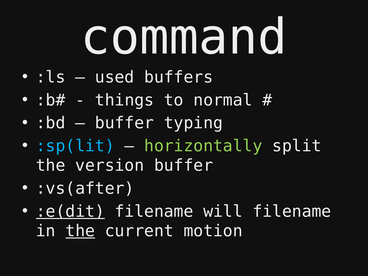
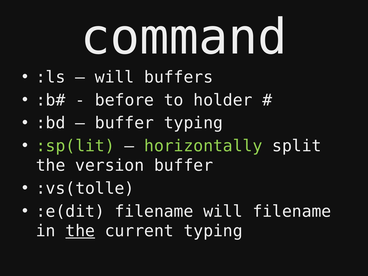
used: used -> will (115, 77)
things: things -> before (125, 100)
normal: normal -> holder (223, 100)
:sp(lit colour: light blue -> light green (75, 146)
:vs(after: :vs(after -> :vs(tolle (85, 188)
:e(dit underline: present -> none (70, 211)
current motion: motion -> typing (213, 231)
